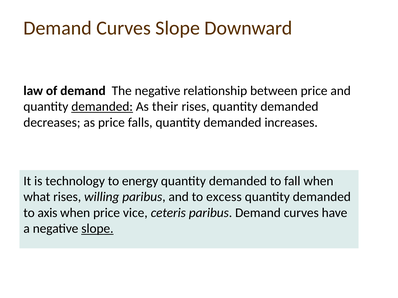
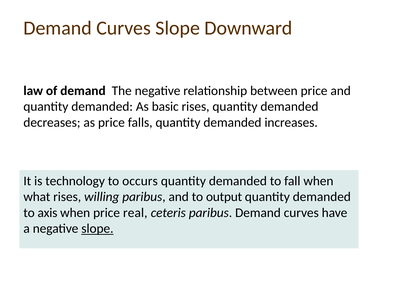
demanded underline: present -> none (102, 107)
their: their -> basic (165, 107)
energy: energy -> occurs (140, 181)
excess: excess -> output (224, 197)
vice: vice -> real (135, 213)
